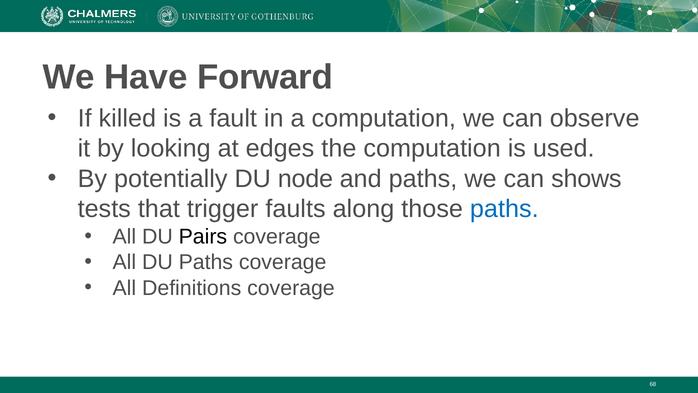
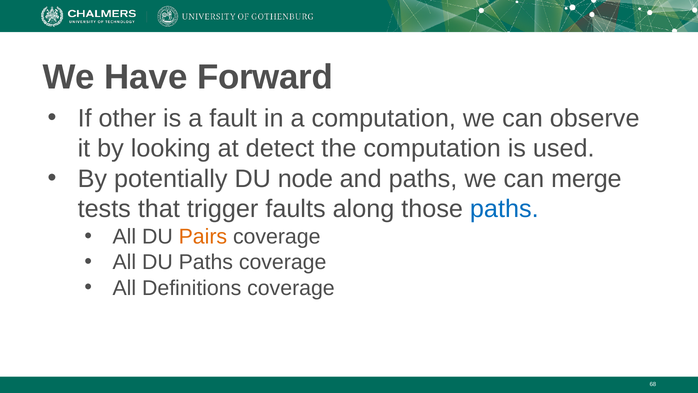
killed: killed -> other (127, 118)
edges: edges -> detect (280, 148)
shows: shows -> merge (586, 179)
Pairs colour: black -> orange (203, 237)
